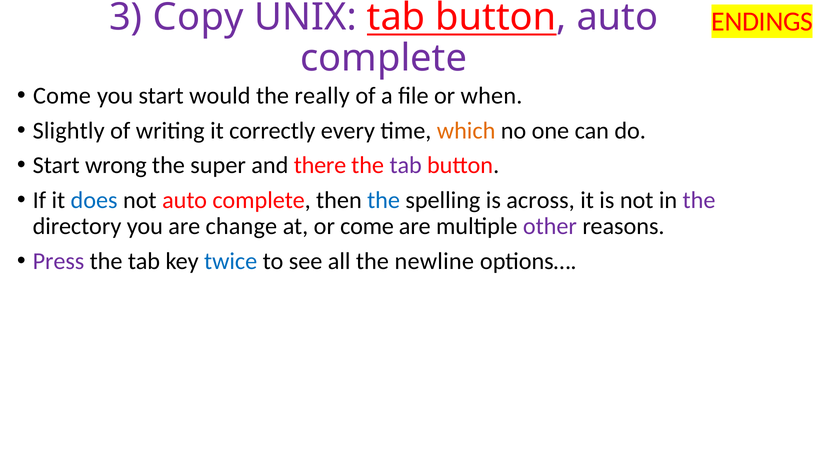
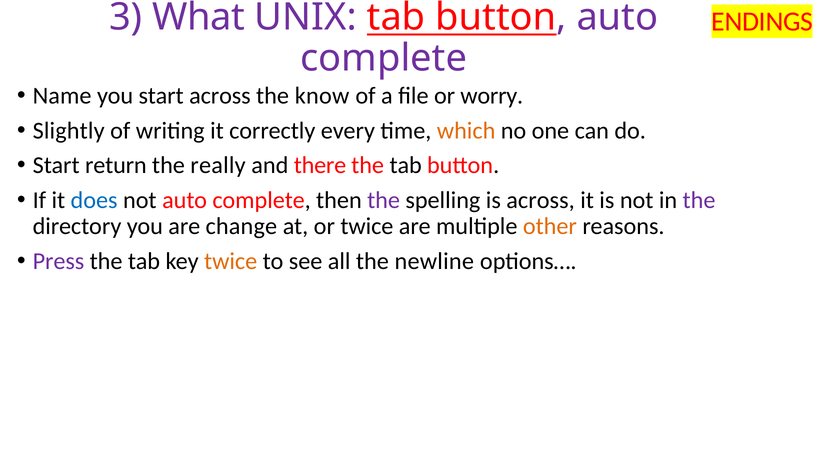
Copy: Copy -> What (199, 17)
Come: Come -> Name (62, 96)
start would: would -> across (220, 96)
really: really -> know (322, 96)
when: when -> worry (492, 96)
wrong: wrong -> return (116, 166)
super: super -> really (218, 166)
tab colour: purple -> black (406, 166)
the colour: blue -> purple (384, 200)
or come: come -> twice (367, 227)
other colour: purple -> orange (550, 227)
twice colour: blue -> orange (231, 261)
